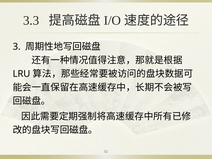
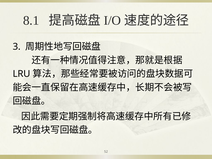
3.3: 3.3 -> 8.1 (31, 21)
